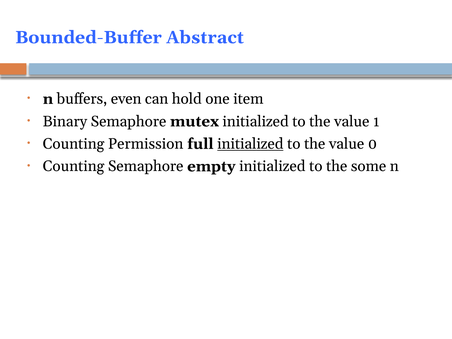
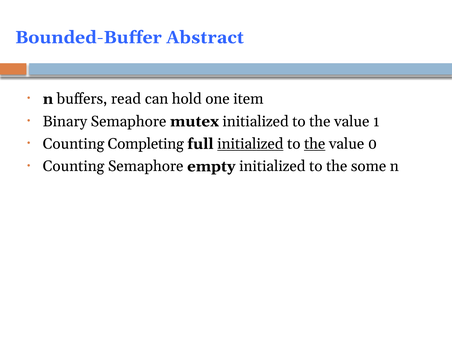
even: even -> read (126, 99)
Permission: Permission -> Completing (146, 144)
the underline: none -> present (315, 144)
